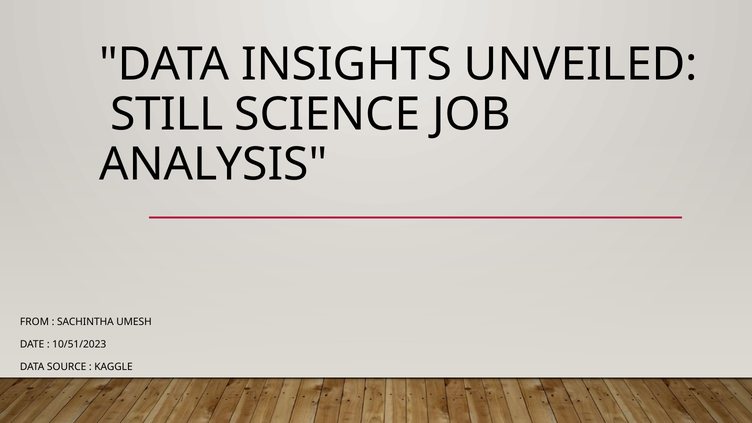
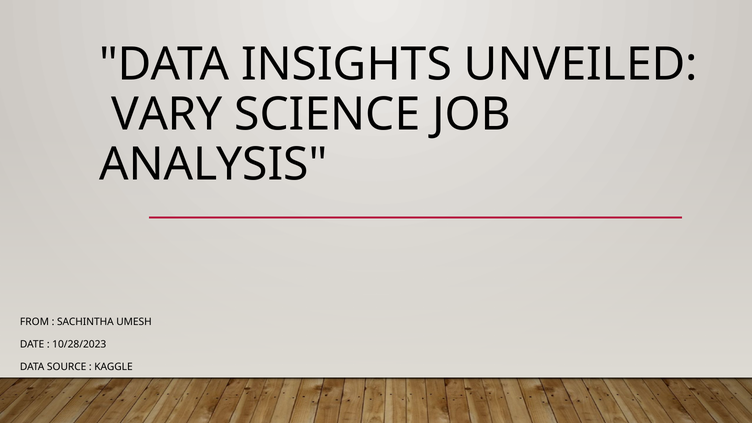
STILL: STILL -> VARY (167, 115)
10/51/2023: 10/51/2023 -> 10/28/2023 (79, 344)
